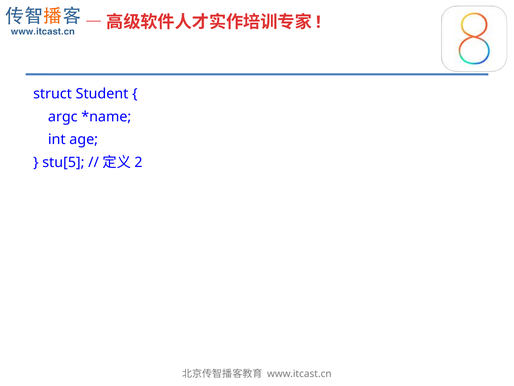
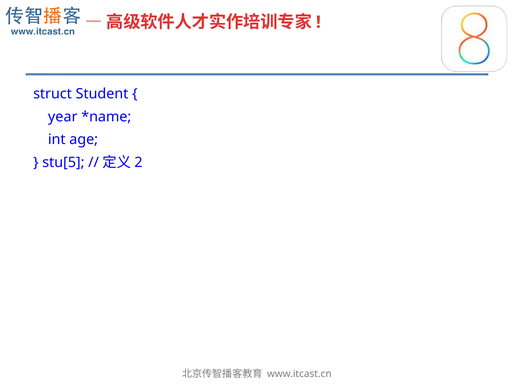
argc: argc -> year (63, 117)
